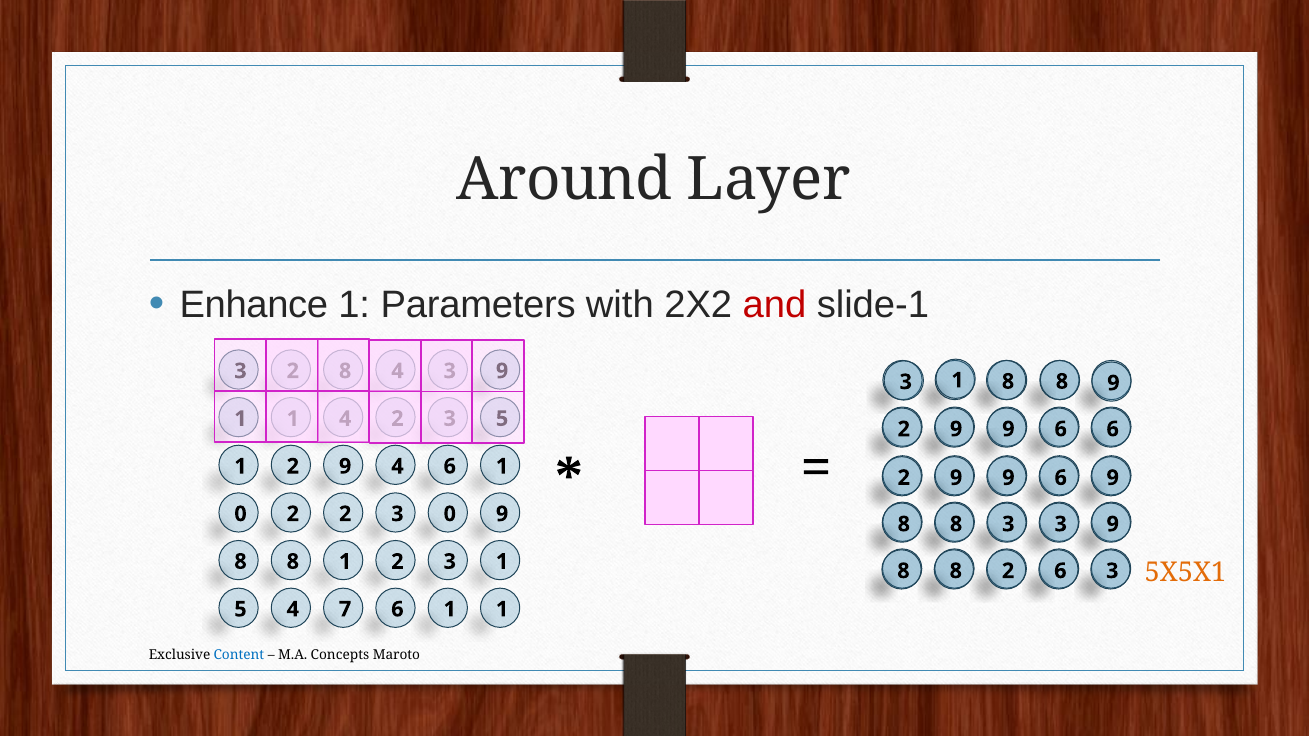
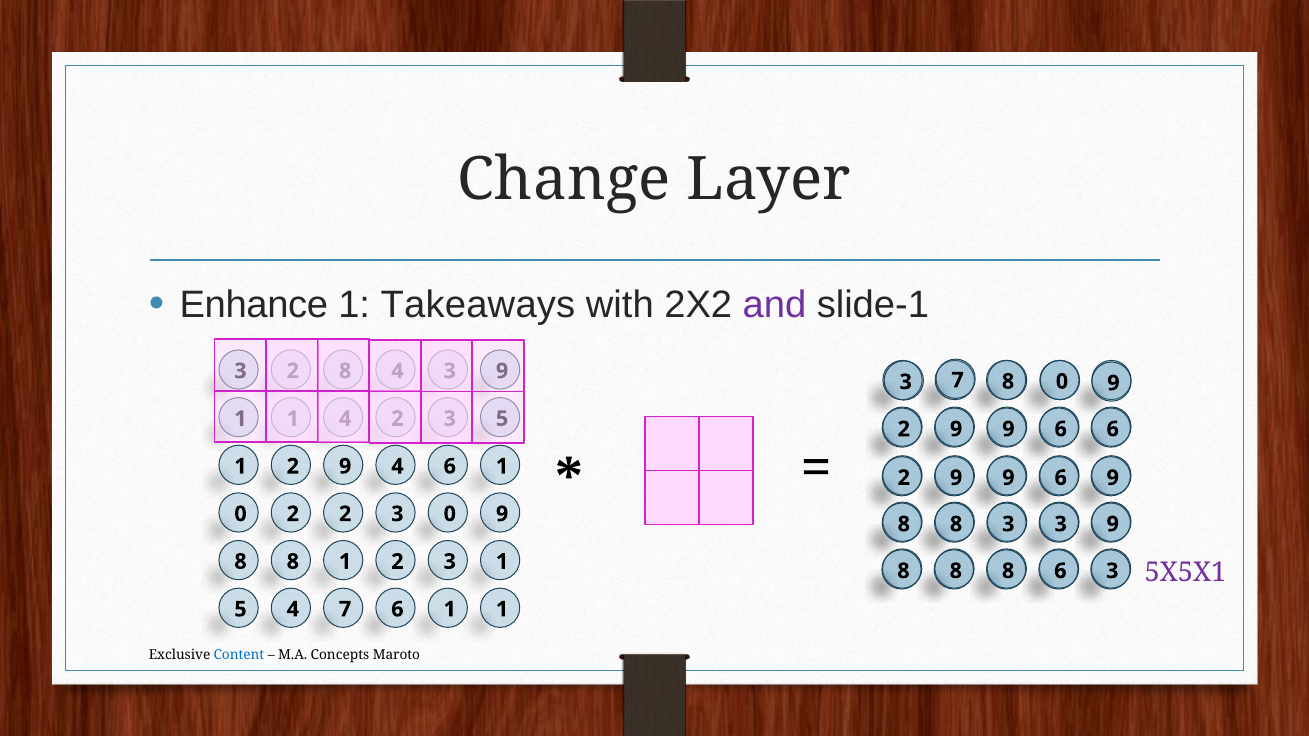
Around: Around -> Change (564, 180)
Parameters: Parameters -> Takeaways (478, 305)
and colour: red -> purple (775, 305)
1: 1 -> 7 (958, 380)
8: 8 -> 0 (1062, 382)
5X5X1 colour: orange -> purple (1186, 572)
8 8 2: 2 -> 8 (1008, 571)
